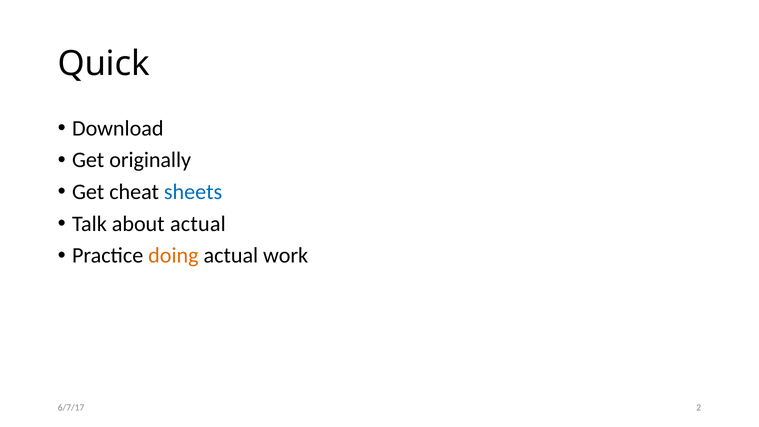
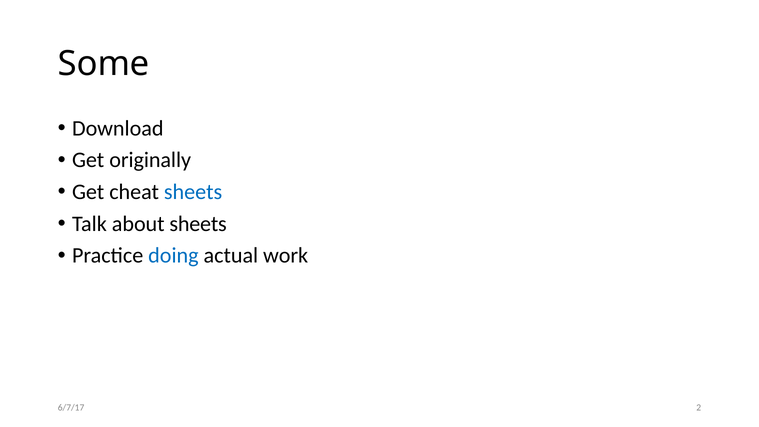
Quick: Quick -> Some (104, 64)
about actual: actual -> sheets (198, 224)
doing colour: orange -> blue (173, 256)
